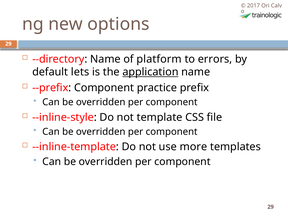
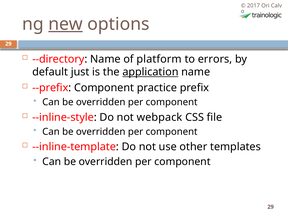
new underline: none -> present (66, 24)
lets: lets -> just (80, 72)
template: template -> webpack (160, 117)
more: more -> other (193, 147)
